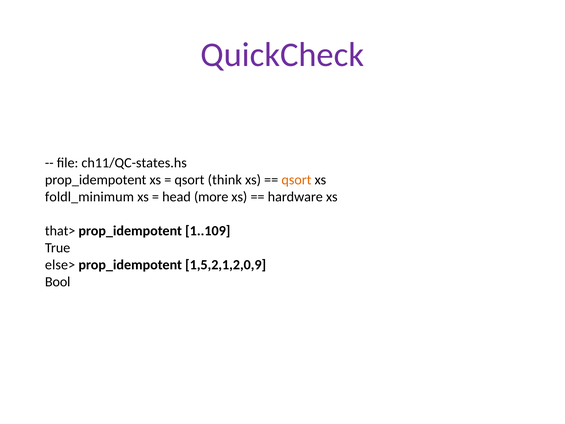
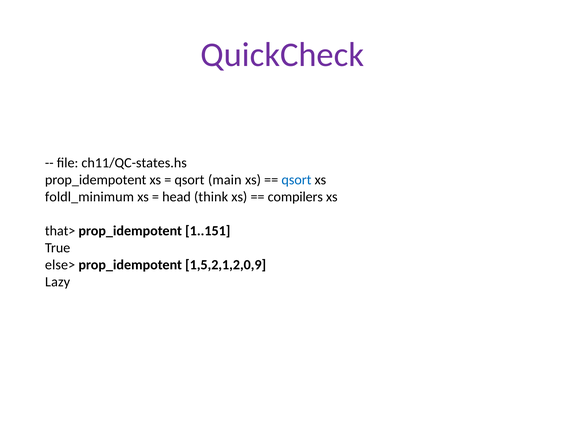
think: think -> main (225, 180)
qsort colour: orange -> blue (296, 180)
more: more -> think (211, 197)
hardware: hardware -> compilers (295, 197)
1..109: 1..109 -> 1..151 (208, 231)
Bool: Bool -> Lazy (58, 282)
